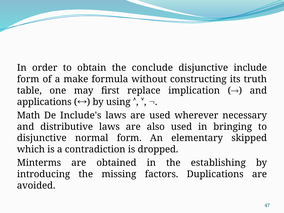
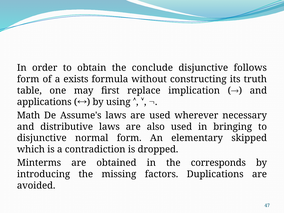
include: include -> follows (250, 68)
make: make -> exists (76, 79)
Include's: Include's -> Assume's (81, 115)
establishing: establishing -> corresponds (218, 163)
